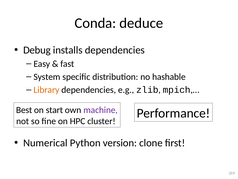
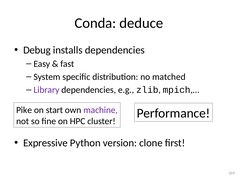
hashable: hashable -> matched (169, 77)
Library colour: orange -> purple (47, 90)
Best: Best -> Pike (24, 110)
Numerical: Numerical -> Expressive (45, 143)
